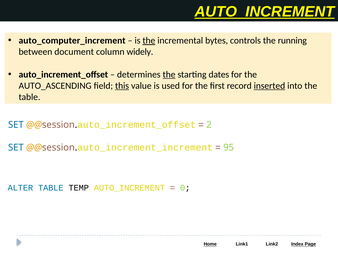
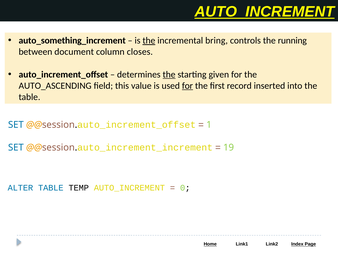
auto_computer_increment: auto_computer_increment -> auto_something_increment (72, 40)
bytes: bytes -> bring (217, 40)
widely: widely -> closes (140, 52)
dates: dates -> given (219, 74)
this underline: present -> none (122, 86)
for underline: none -> present (187, 86)
inserted underline: present -> none (269, 86)
2: 2 -> 1 (209, 125)
95: 95 -> 19 (229, 147)
